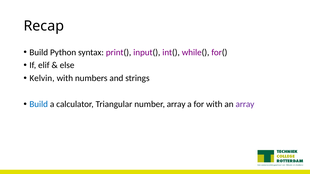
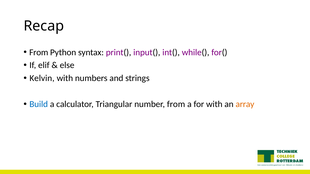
Build: Build -> From (39, 52)
number array: array -> from (176, 104)
array colour: purple -> orange (245, 104)
